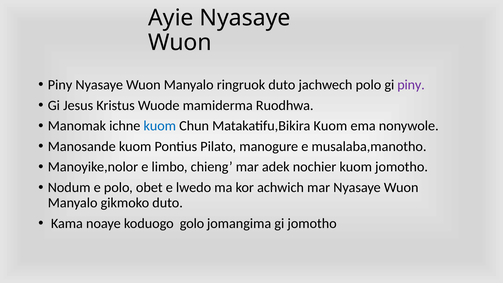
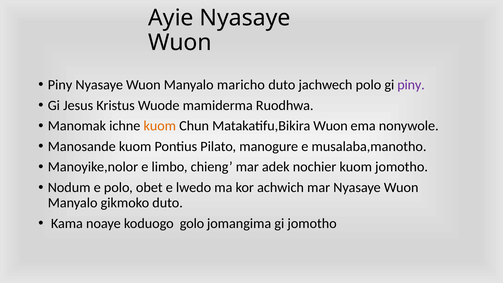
ringruok: ringruok -> maricho (241, 85)
kuom colour: blue -> orange (160, 126)
Matakatifu,Bikira Kuom: Kuom -> Wuon (331, 126)
